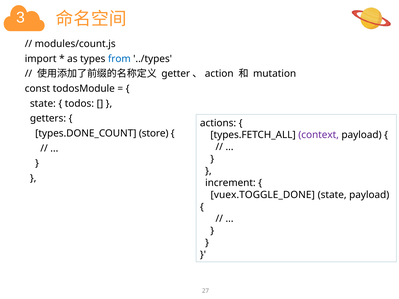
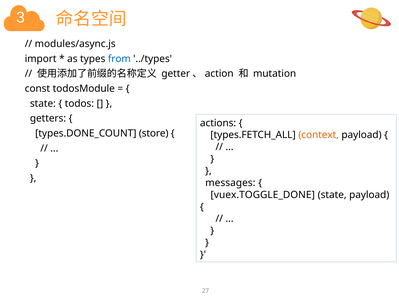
modules/count.js: modules/count.js -> modules/async.js (75, 44)
context colour: purple -> orange (319, 135)
increment: increment -> messages (230, 183)
